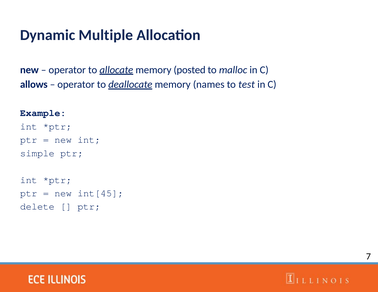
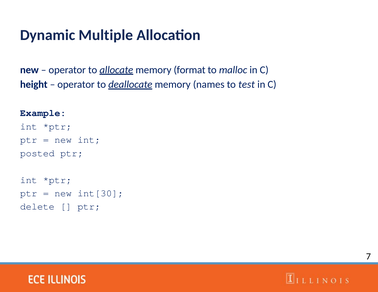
posted: posted -> format (190, 70)
allows: allows -> height (34, 85)
simple: simple -> posted (37, 153)
int[45: int[45 -> int[30 (100, 193)
